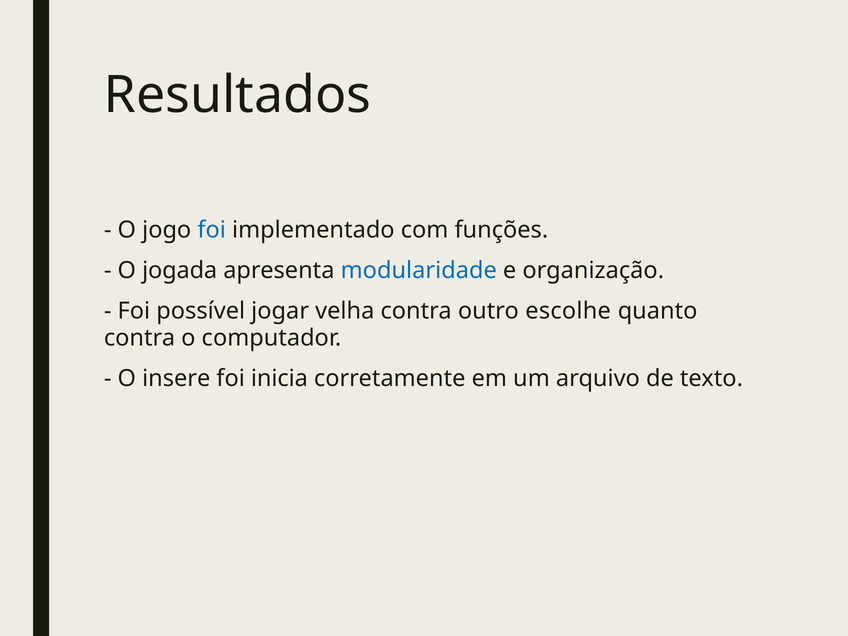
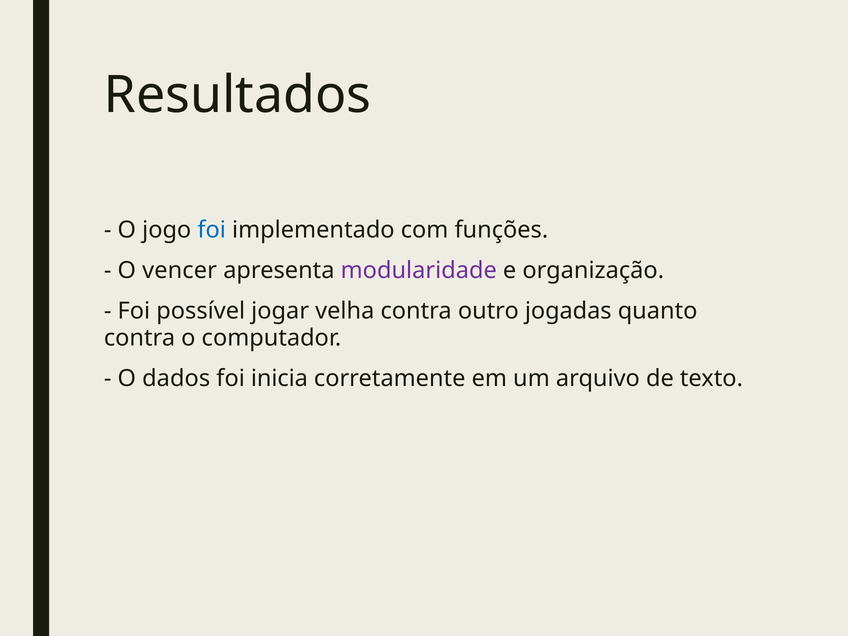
jogada: jogada -> vencer (180, 270)
modularidade colour: blue -> purple (419, 270)
escolhe: escolhe -> jogadas (568, 311)
insere: insere -> dados (176, 378)
